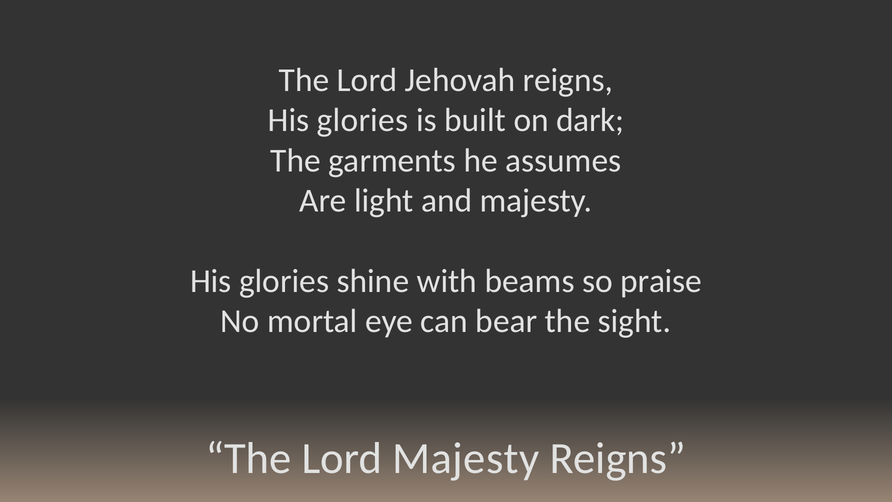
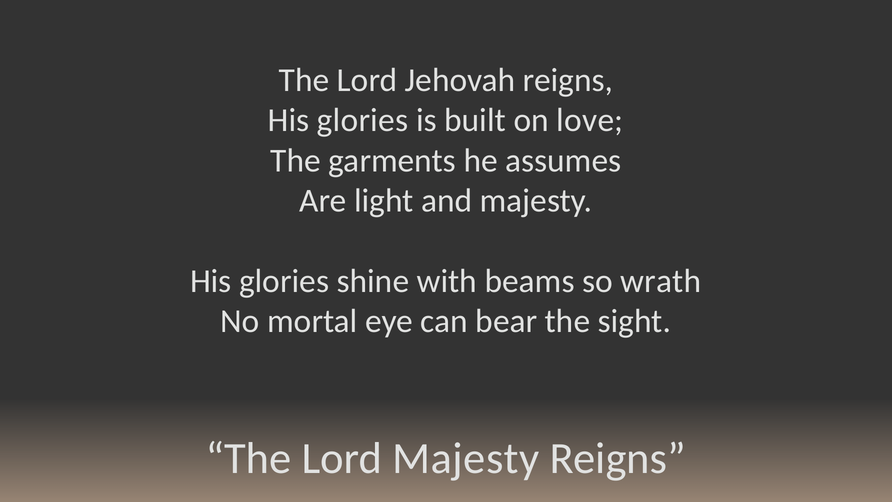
dark: dark -> love (590, 120)
praise: praise -> wrath (661, 281)
